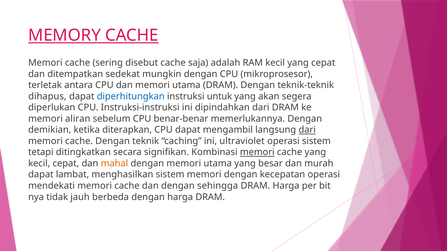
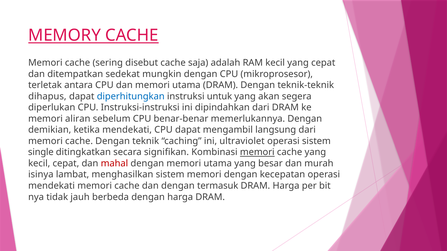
ketika diterapkan: diterapkan -> mendekati (127, 130)
dari underline: present -> none (307, 130)
tetapi: tetapi -> single (41, 153)
mahal colour: orange -> red (114, 164)
dapat: dapat -> isinya (41, 175)
sehingga: sehingga -> termasuk (218, 186)
